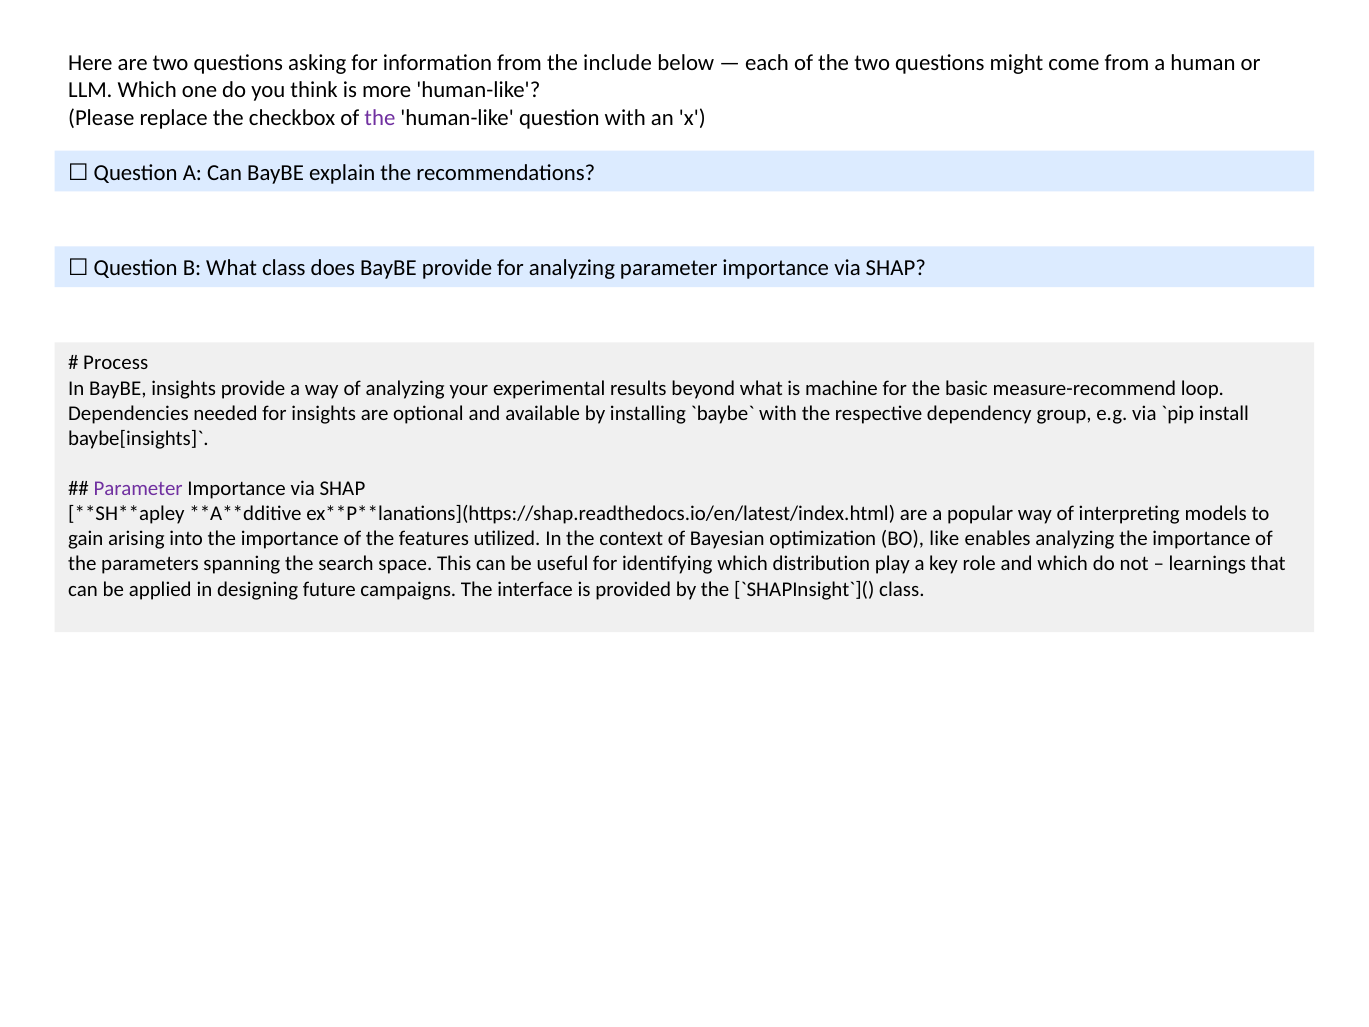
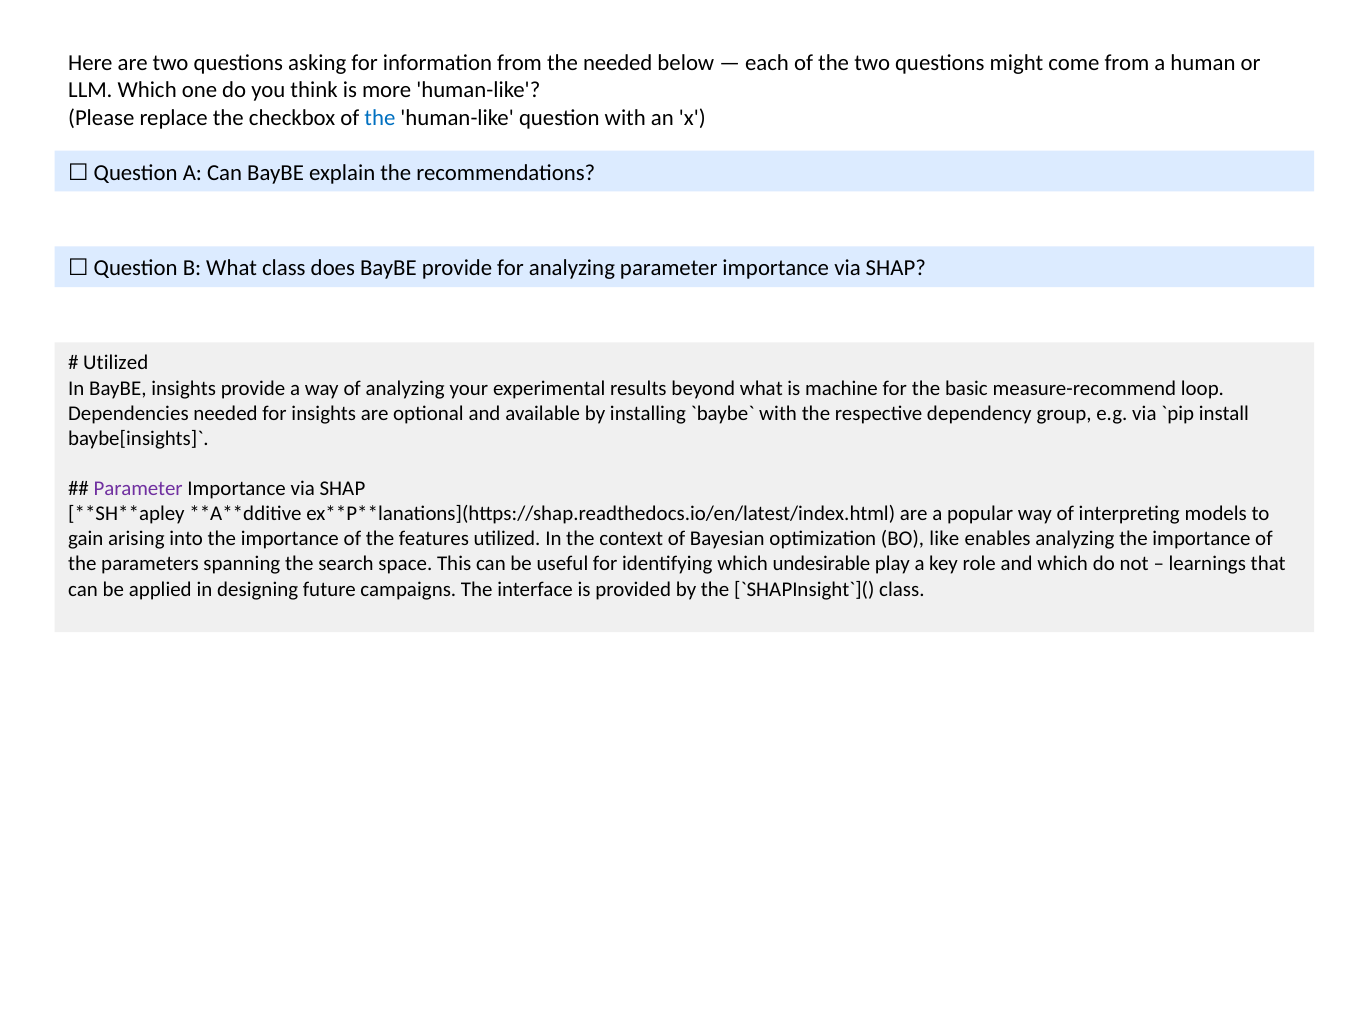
the include: include -> needed (618, 63)
the colour: purple -> blue (380, 118)
Process: Process -> Utilized (116, 363)
distribution: distribution -> undesirable (821, 564)
